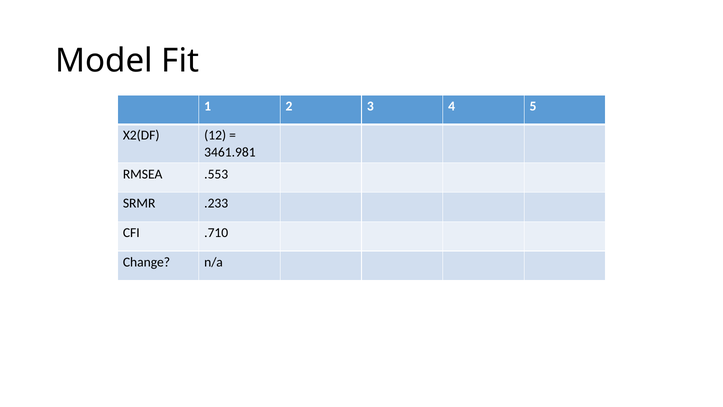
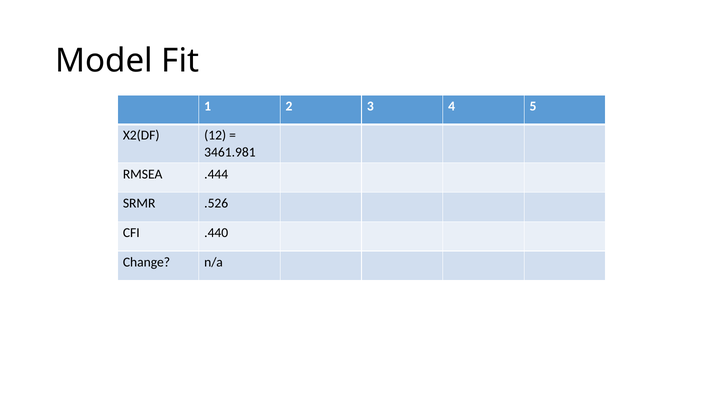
.553: .553 -> .444 (216, 174)
.233: .233 -> .526 (216, 203)
.710: .710 -> .440 (216, 233)
